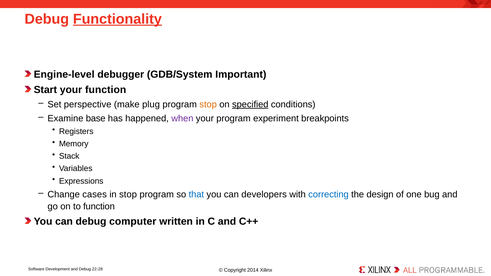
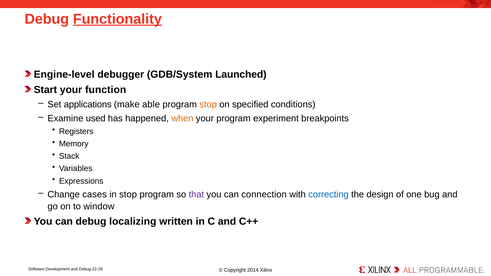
Important: Important -> Launched (241, 74)
perspective: perspective -> applications (88, 104)
plug: plug -> able (151, 104)
specified underline: present -> none (250, 104)
base: base -> used (96, 118)
when colour: purple -> orange (182, 118)
that colour: blue -> purple (196, 195)
developers: developers -> connection (264, 195)
to function: function -> window (99, 207)
computer: computer -> localizing (133, 222)
